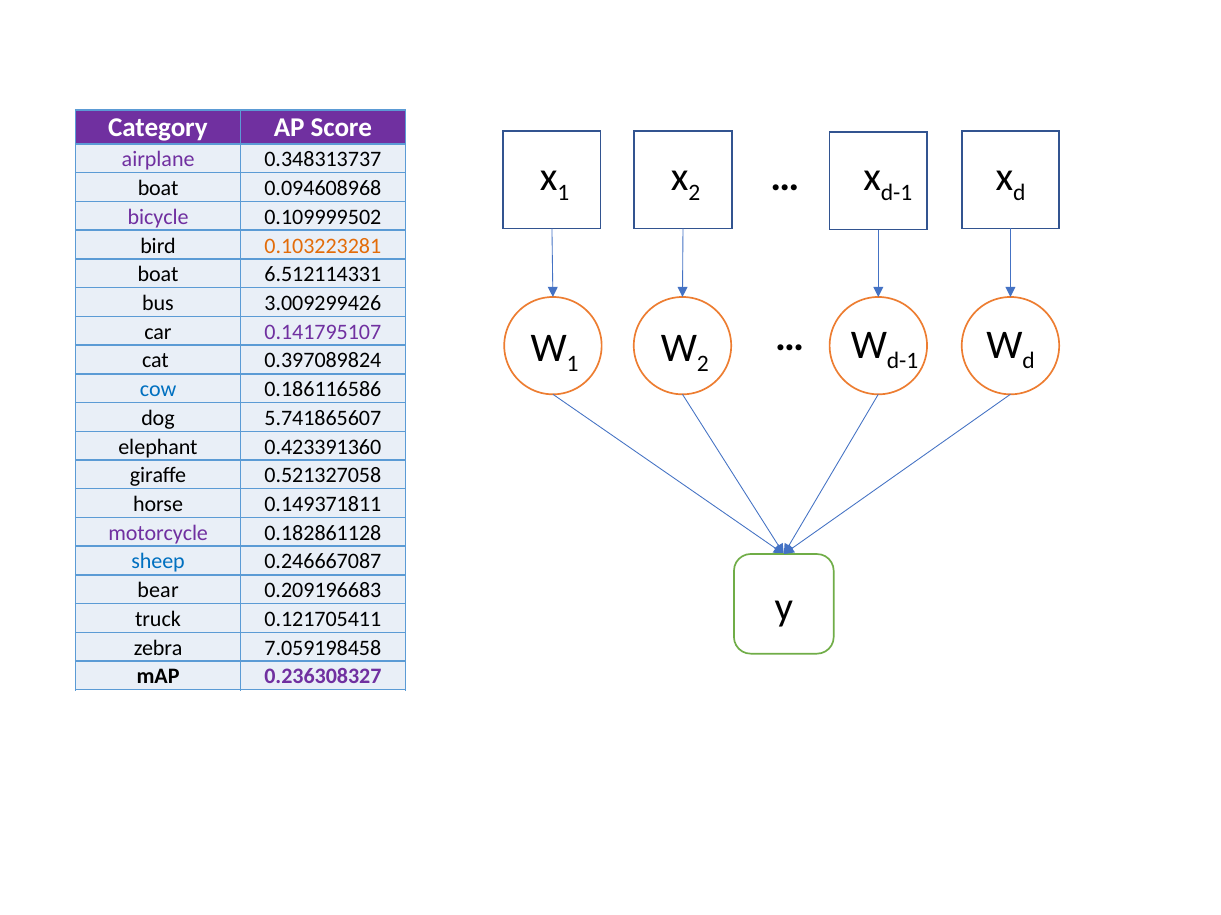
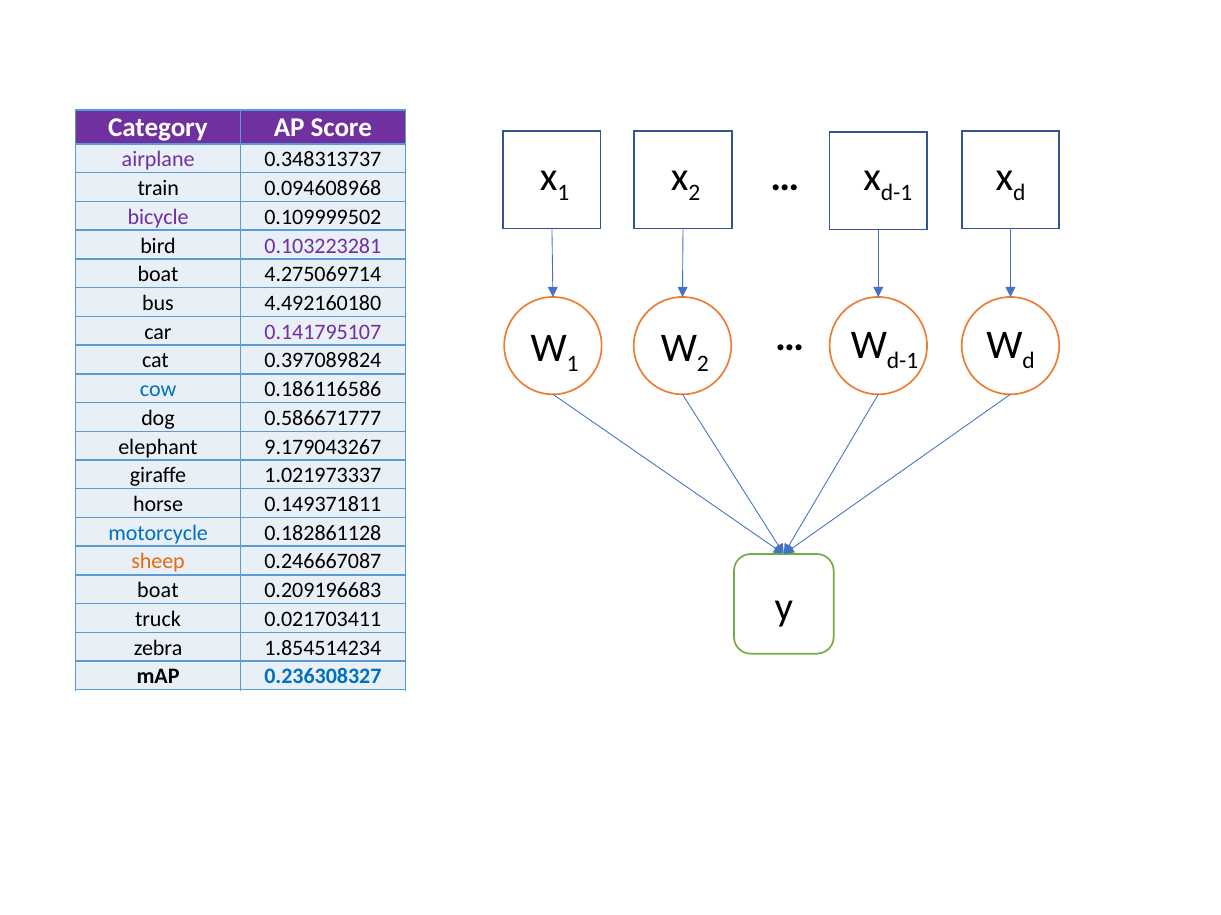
boat: boat -> train (158, 188)
0.103223281 colour: orange -> purple (323, 246)
6.512114331: 6.512114331 -> 4.275069714 (323, 275)
3.009299426: 3.009299426 -> 4.492160180 (323, 303)
5.741865607: 5.741865607 -> 0.586671777 (323, 418)
0.423391360: 0.423391360 -> 9.179043267 (323, 447)
0.521327058: 0.521327058 -> 1.021973337 (323, 476)
motorcycle colour: purple -> blue (158, 533)
sheep colour: blue -> orange (158, 562)
bear: bear -> boat (158, 591)
0.121705411: 0.121705411 -> 0.021703411 (323, 620)
7.059198458: 7.059198458 -> 1.854514234 (323, 648)
0.236308327 colour: purple -> blue (323, 677)
